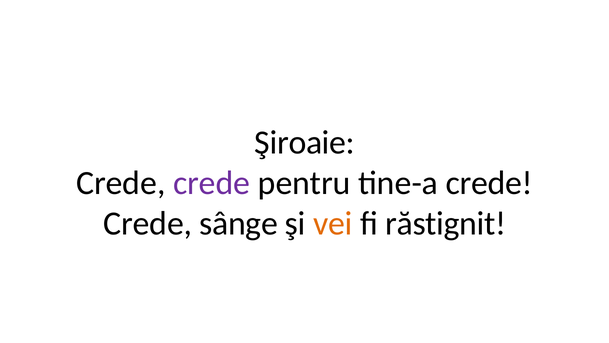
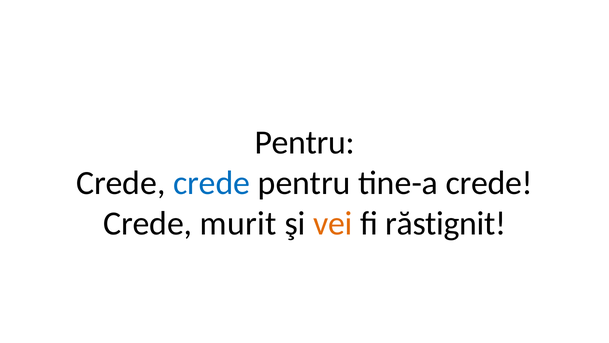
Şiroaie: Şiroaie -> Pentru (305, 142)
crede colour: purple -> blue (212, 183)
sânge: sânge -> murit (238, 223)
